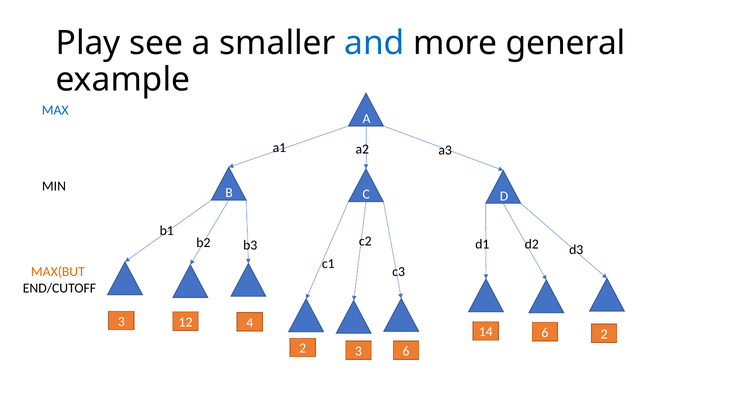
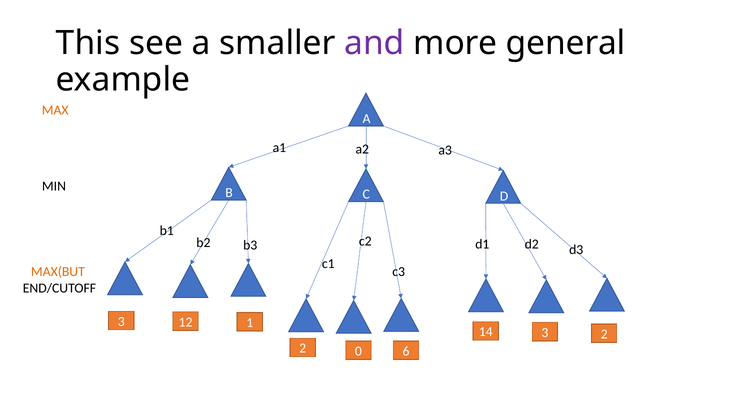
Play: Play -> This (88, 43)
and colour: blue -> purple (374, 43)
MAX colour: blue -> orange (55, 110)
4: 4 -> 1 (250, 322)
14 6: 6 -> 3 (545, 332)
2 3: 3 -> 0 (358, 351)
